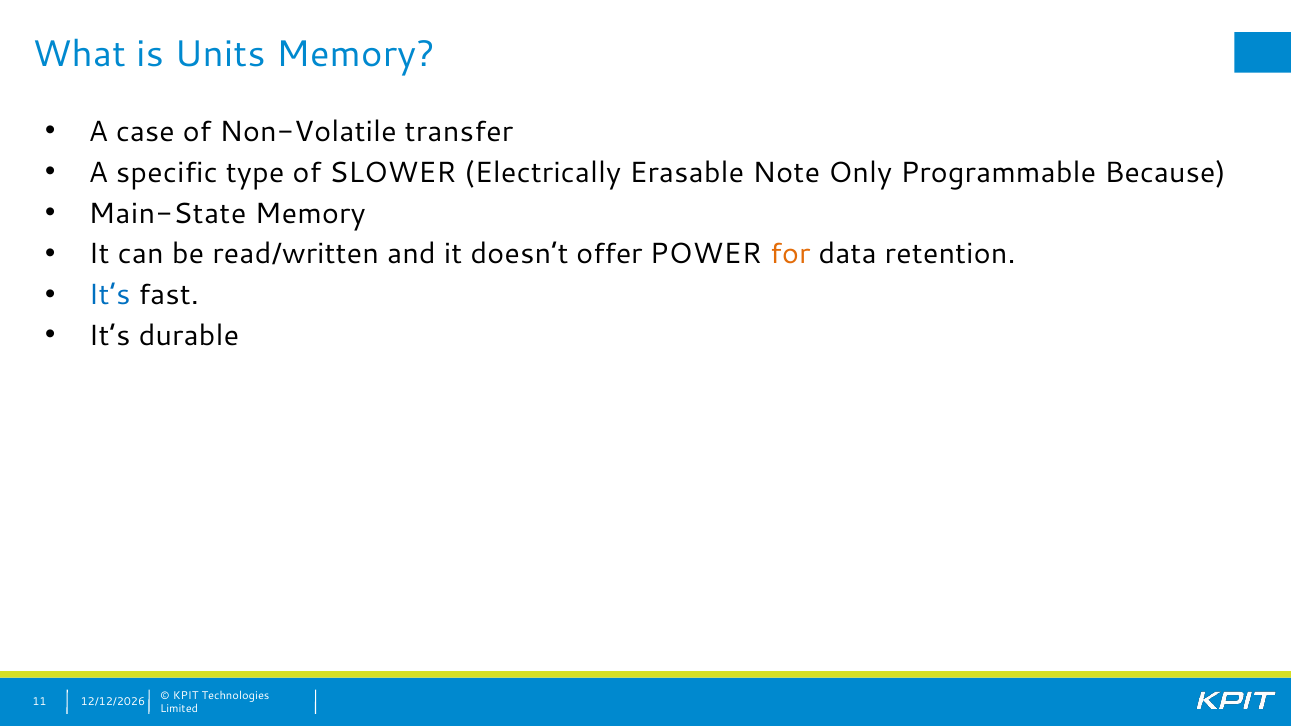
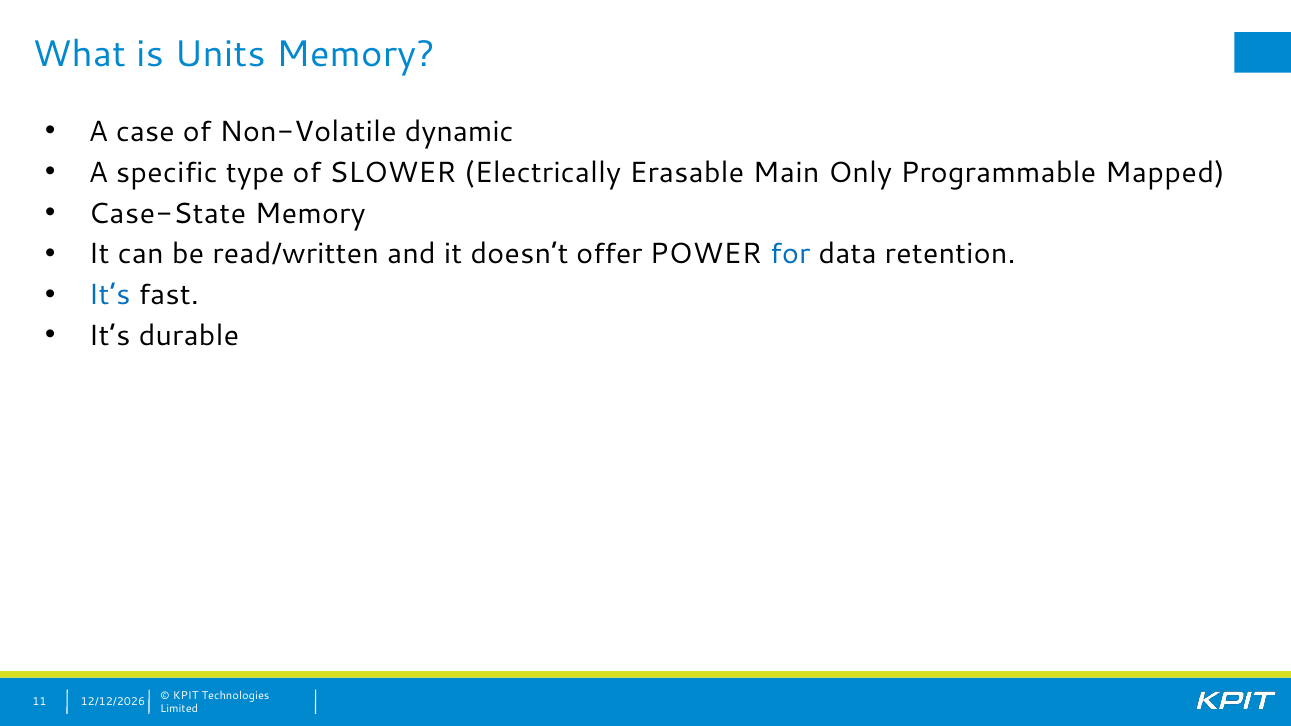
transfer: transfer -> dynamic (459, 132)
Note: Note -> Main (786, 173)
Because: Because -> Mapped (1165, 173)
Main-State: Main-State -> Case-State (167, 213)
for colour: orange -> blue (790, 254)
